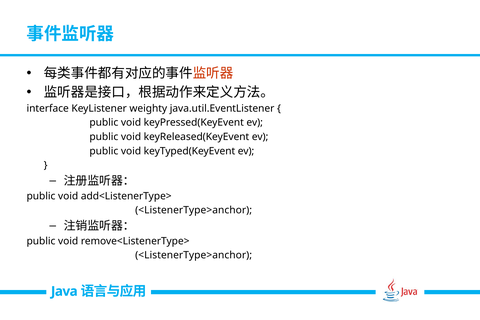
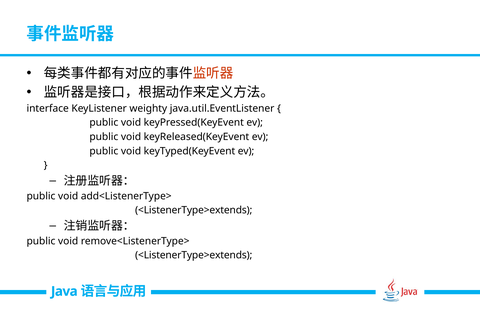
<ListenerType>anchor: <ListenerType>anchor -> <ListenerType>extends (194, 210)
<ListenerType>anchor: <ListenerType>anchor -> <ListenerType>extends (194, 255)
